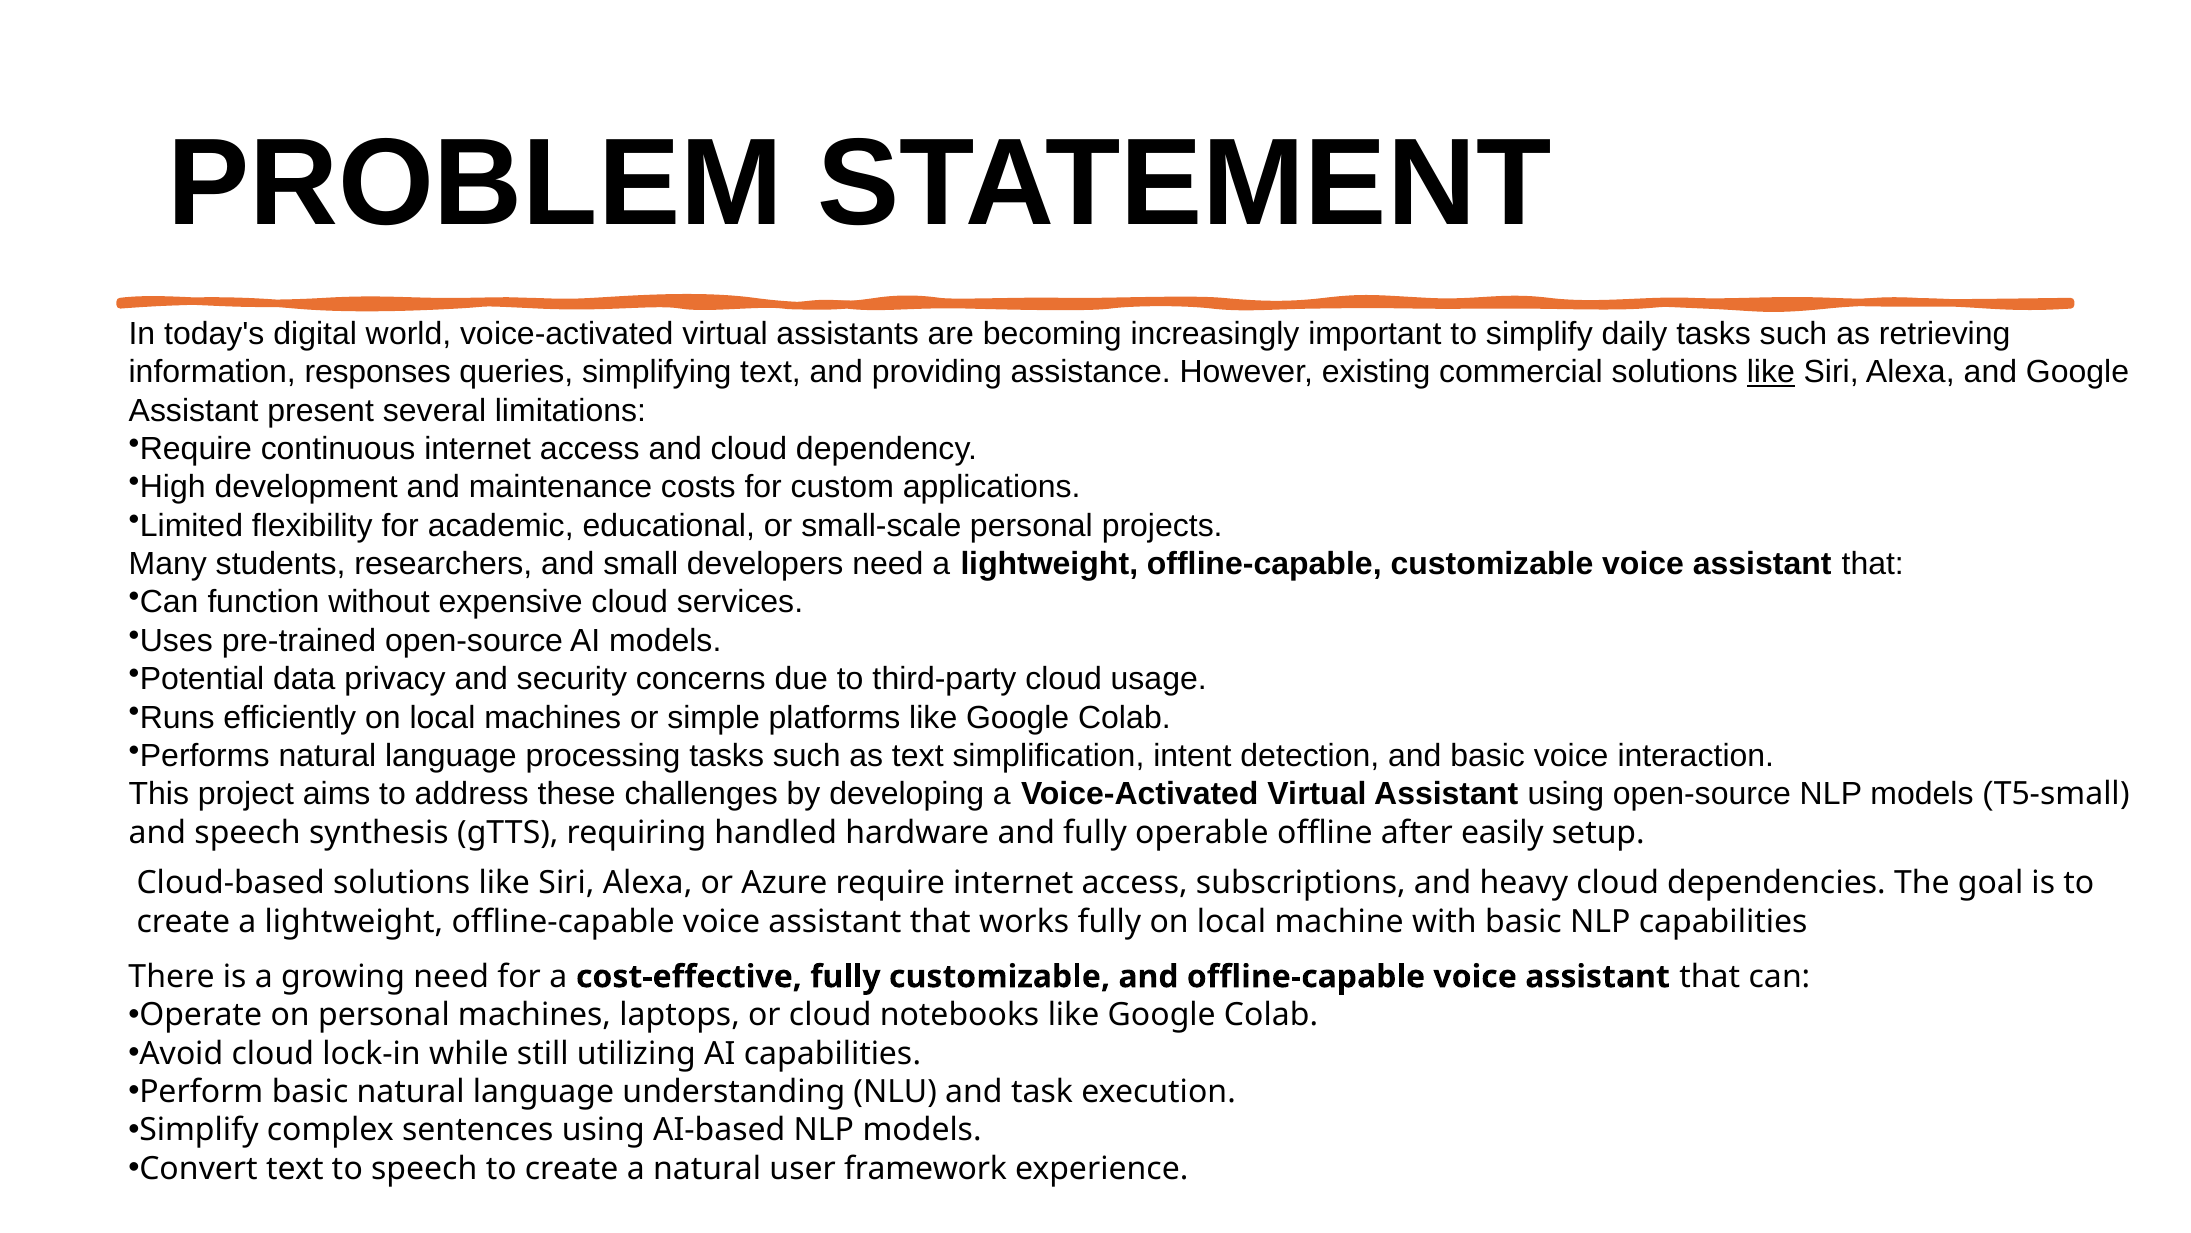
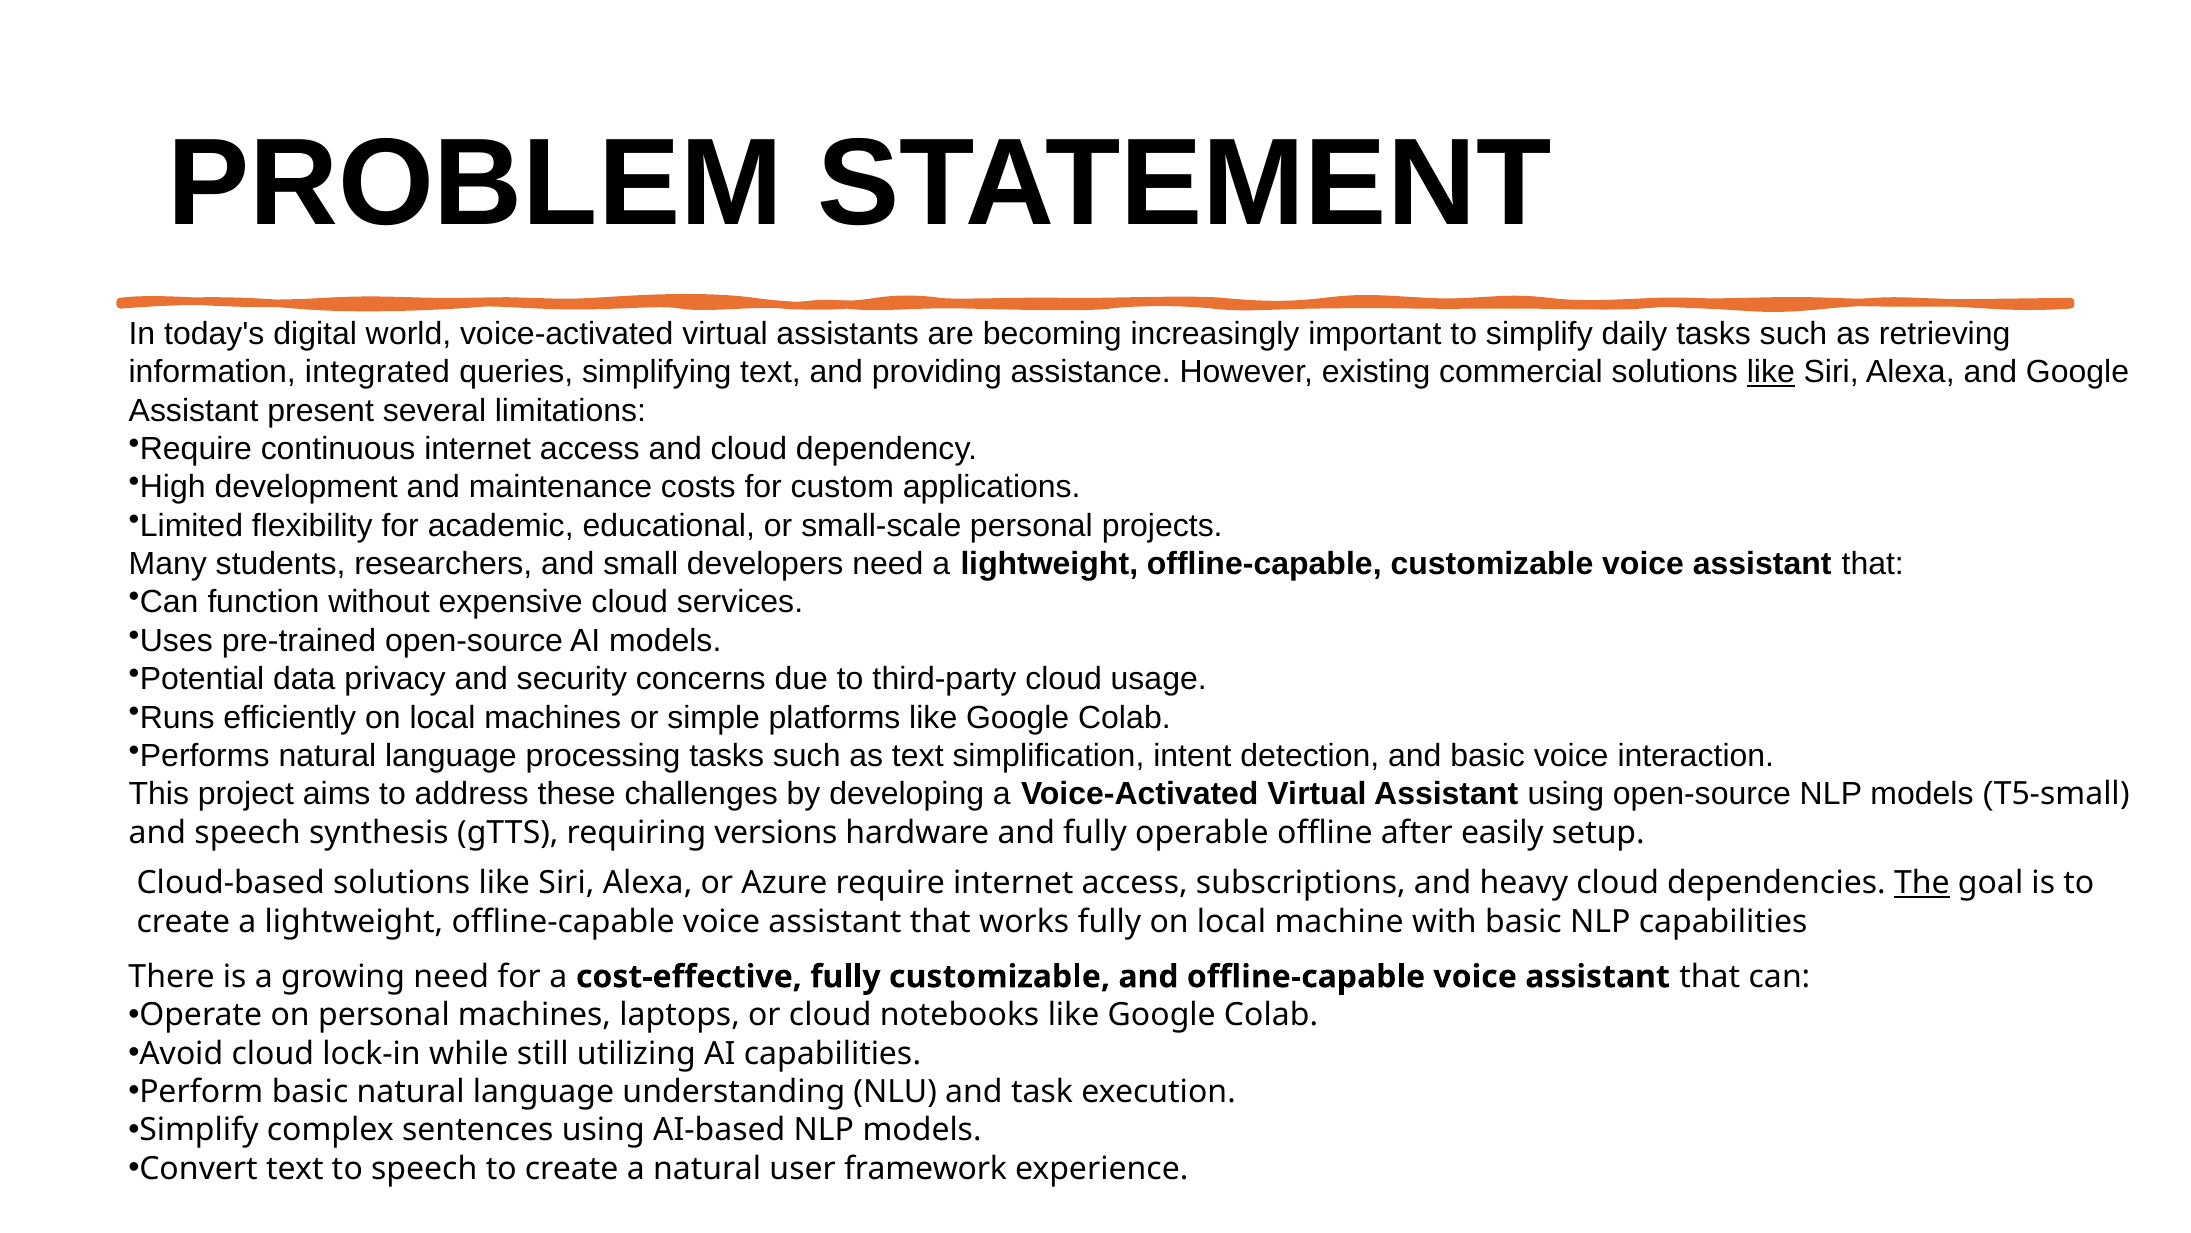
responses: responses -> integrated (377, 372)
handled: handled -> versions (776, 832)
The underline: none -> present (1922, 883)
